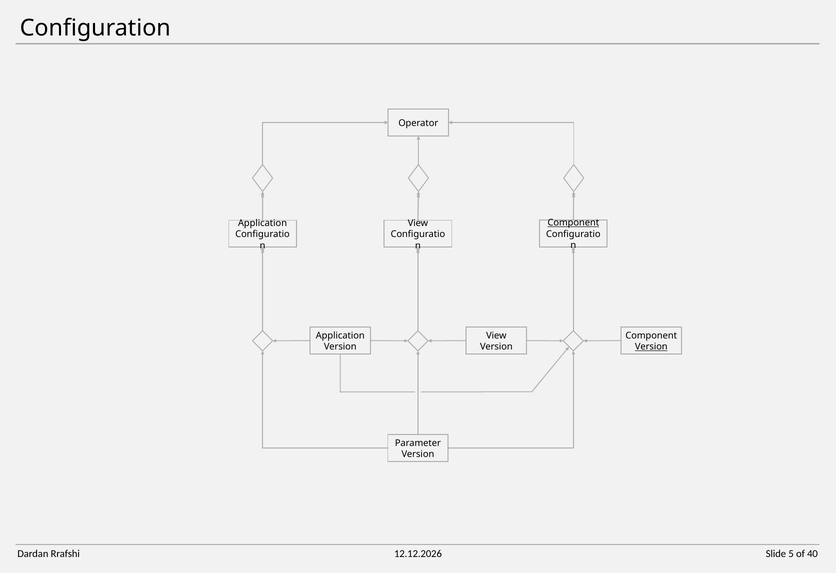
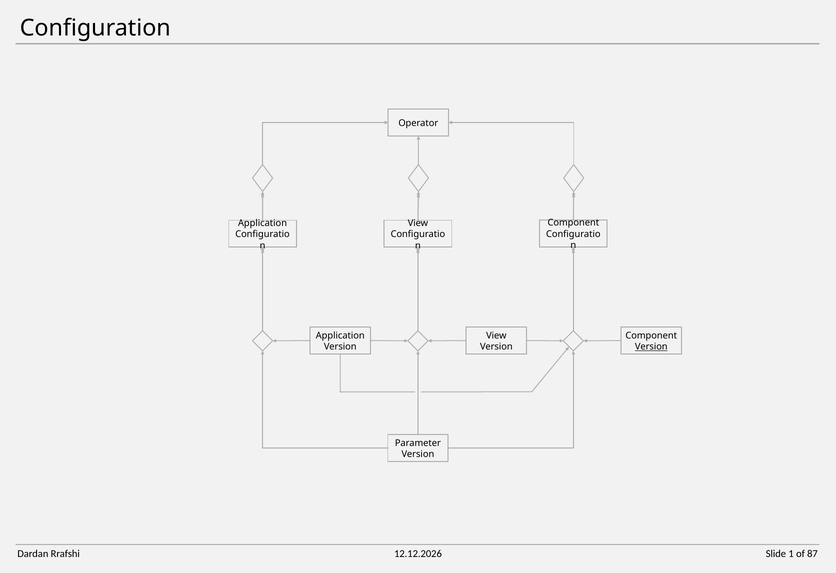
Component underline: present -> none (573, 223)
5: 5 -> 1 (791, 553)
40: 40 -> 87 (812, 553)
